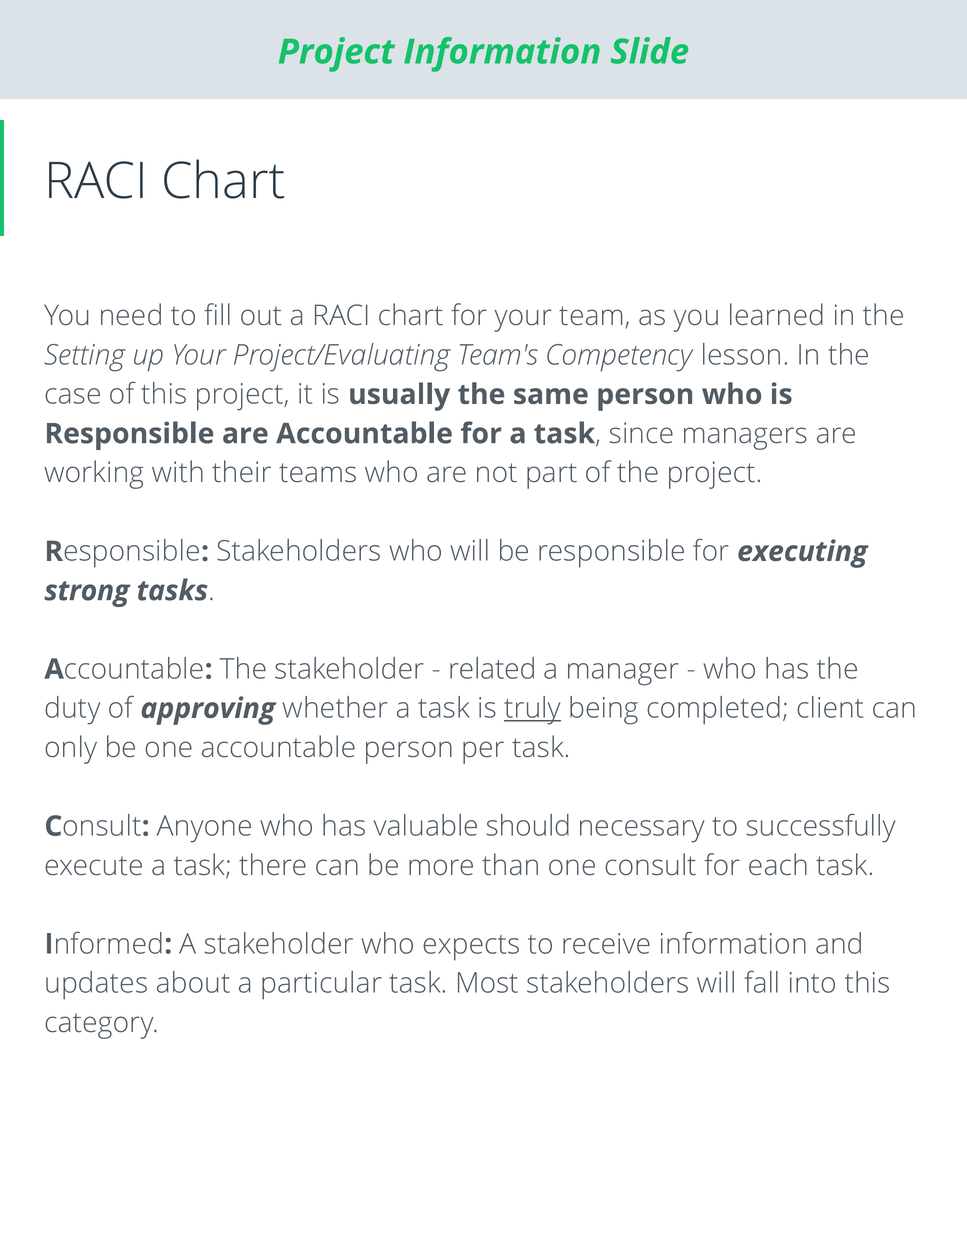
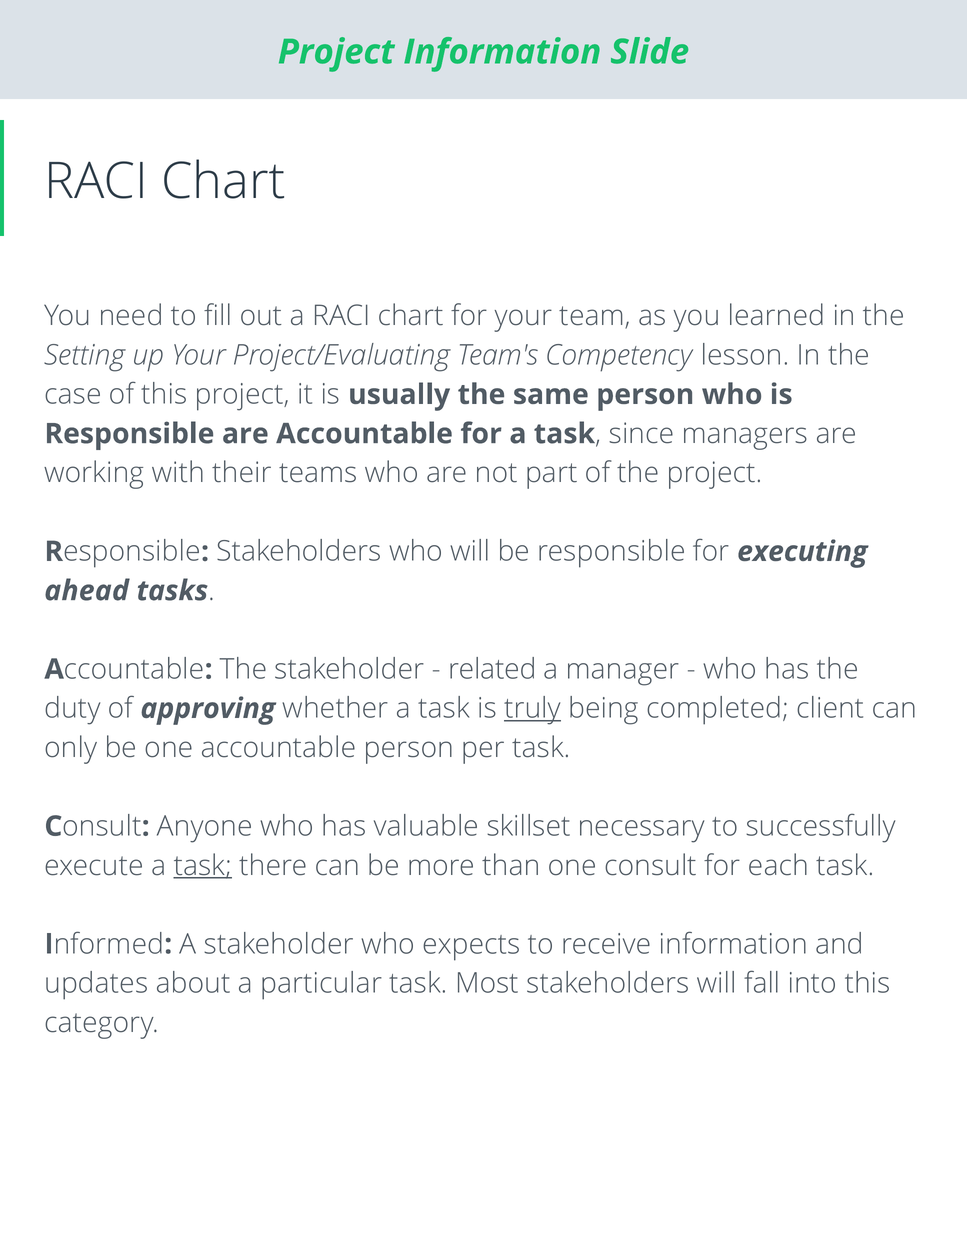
strong: strong -> ahead (87, 591)
should: should -> skillset (529, 826)
task underline: none -> present (203, 865)
